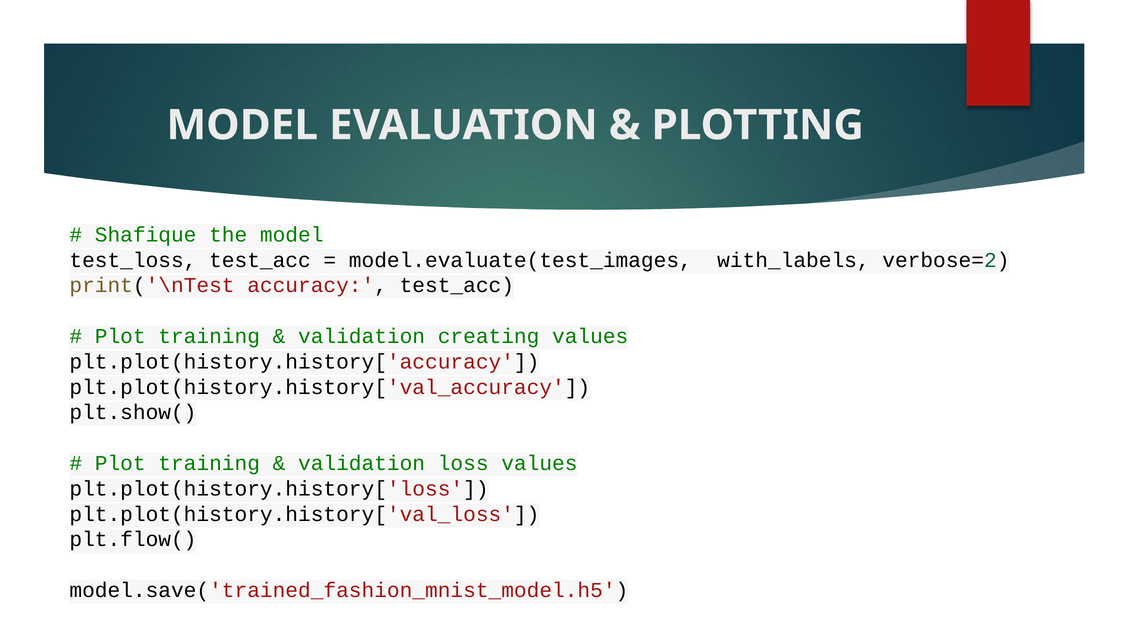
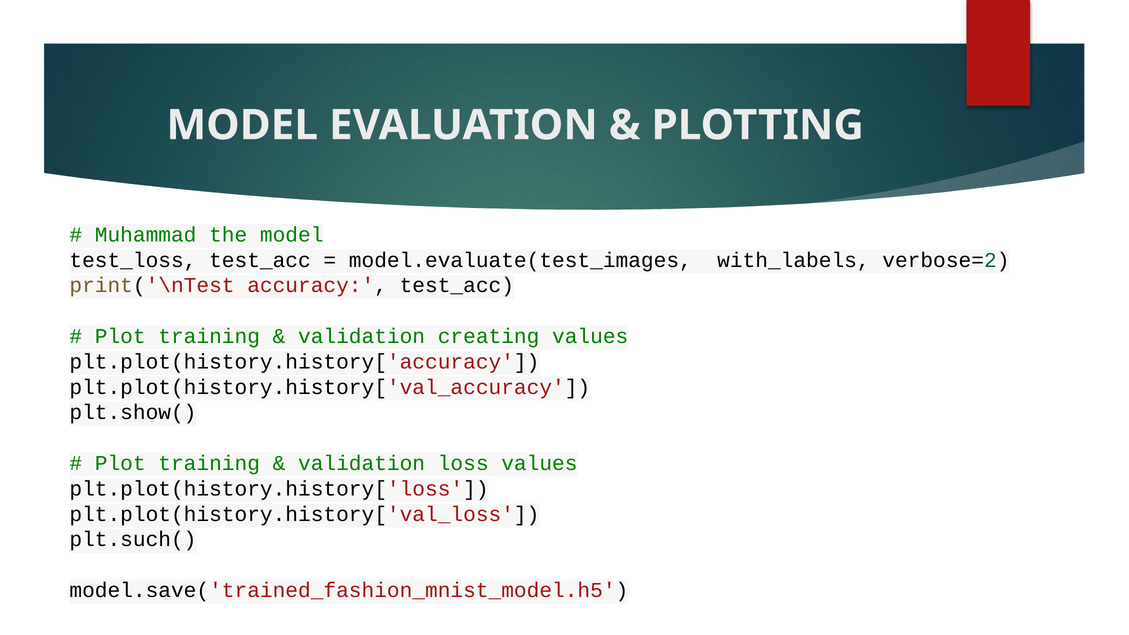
Shafique: Shafique -> Muhammad (146, 235)
plt.flow(: plt.flow( -> plt.such( (133, 540)
